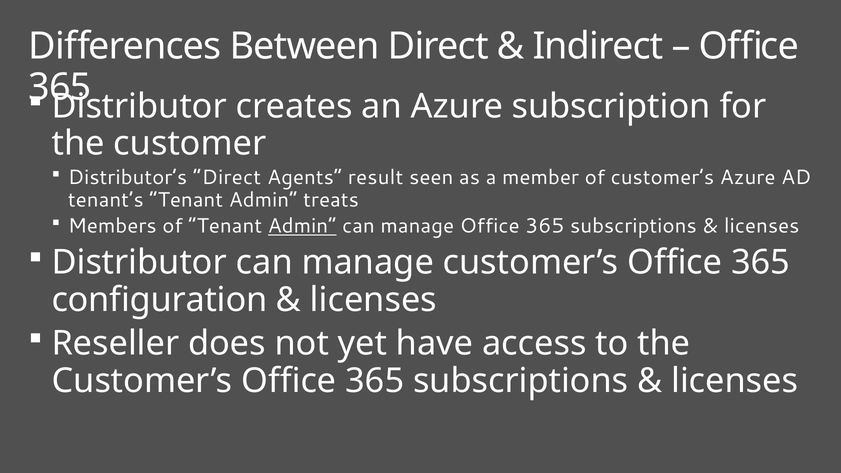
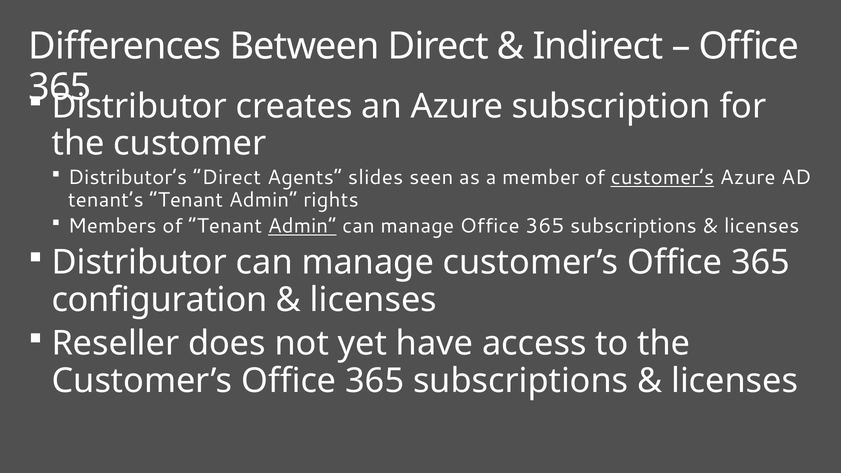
result: result -> slides (376, 178)
customer’s underline: none -> present (662, 178)
treats: treats -> rights (331, 200)
